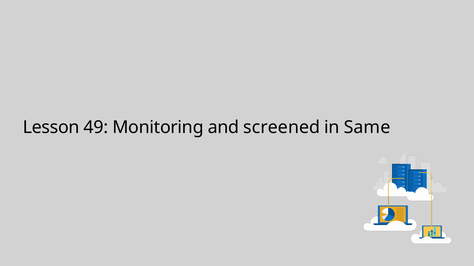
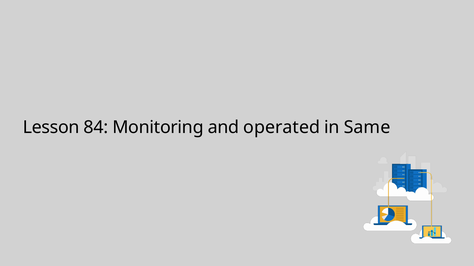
49: 49 -> 84 (96, 128)
screened: screened -> operated (282, 128)
